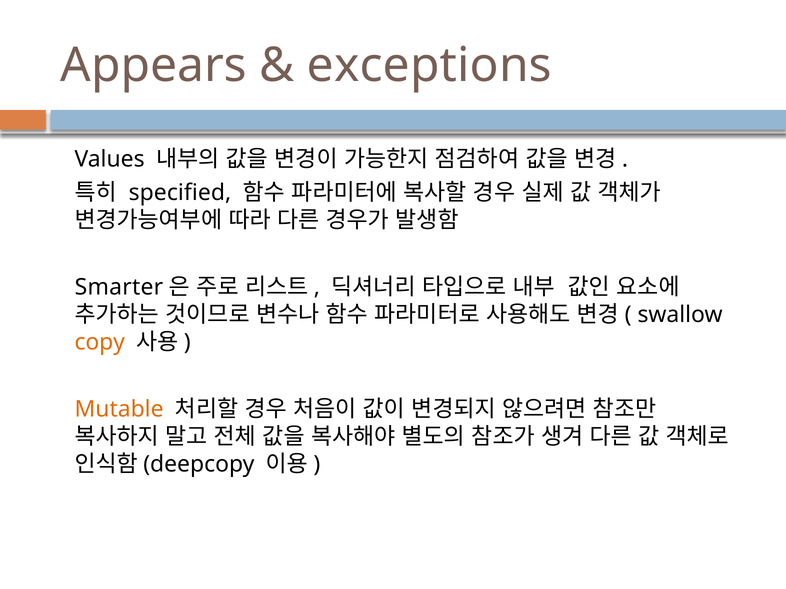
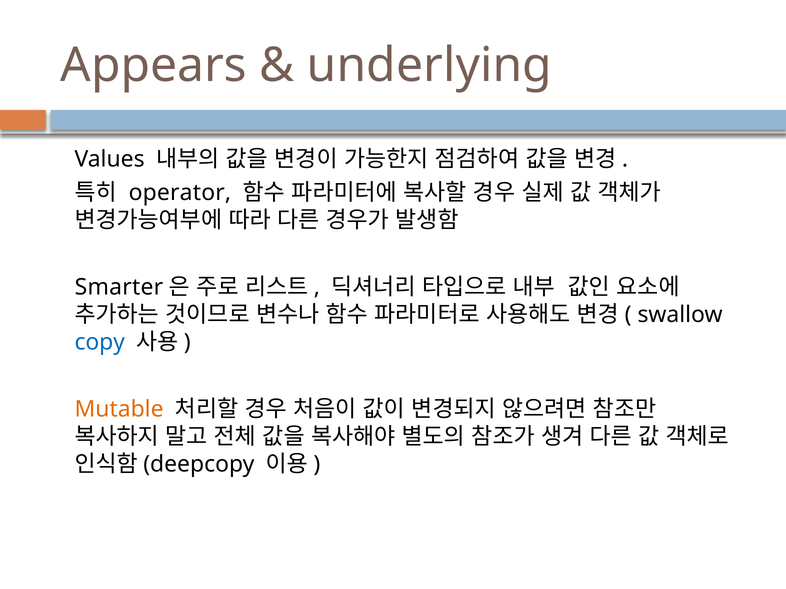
exceptions: exceptions -> underlying (429, 66)
specified: specified -> operator (180, 193)
copy colour: orange -> blue (100, 342)
